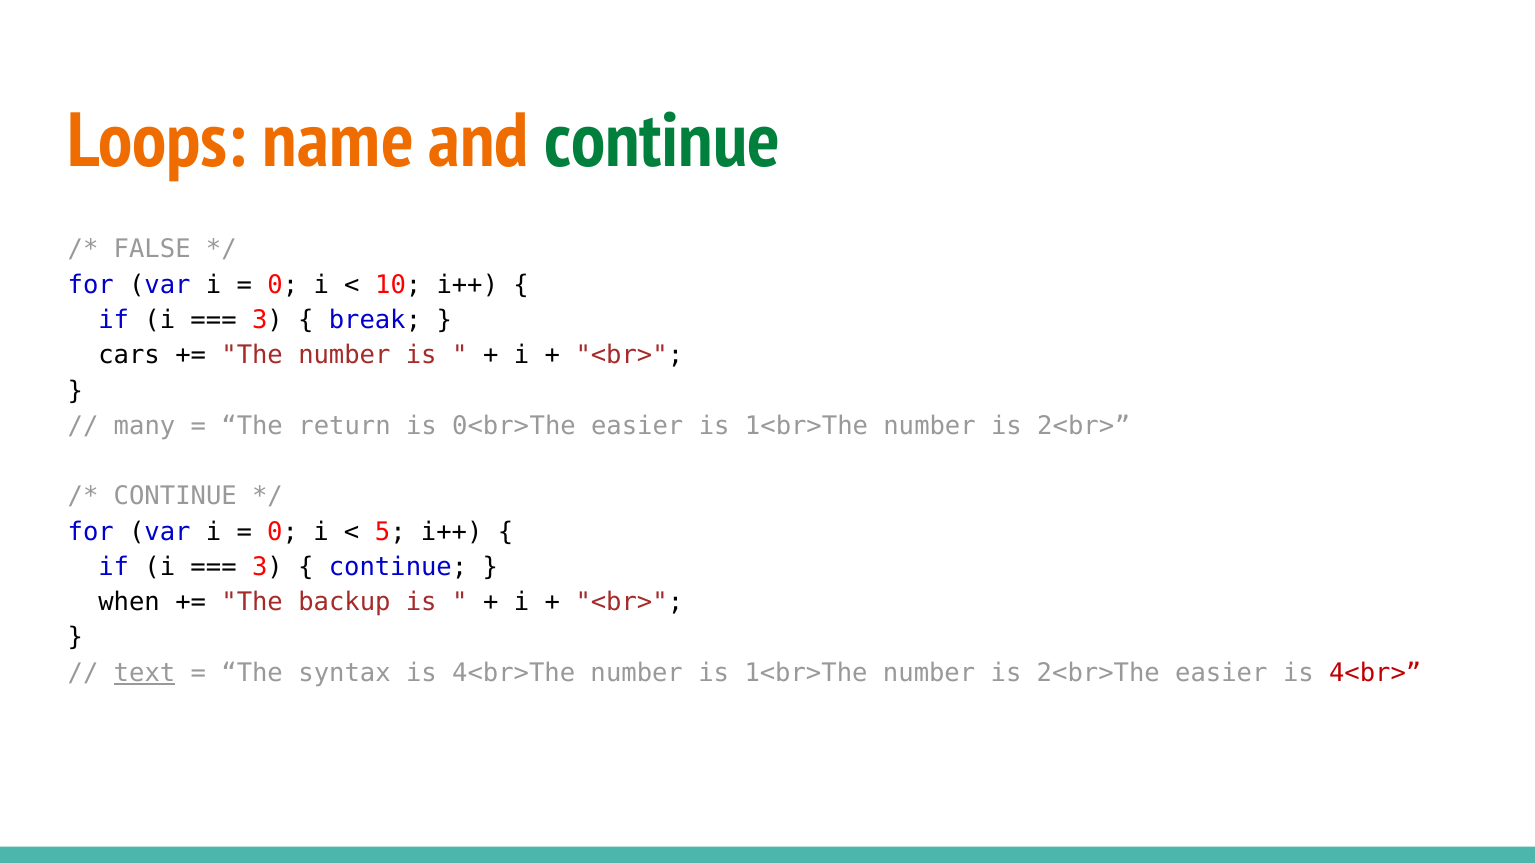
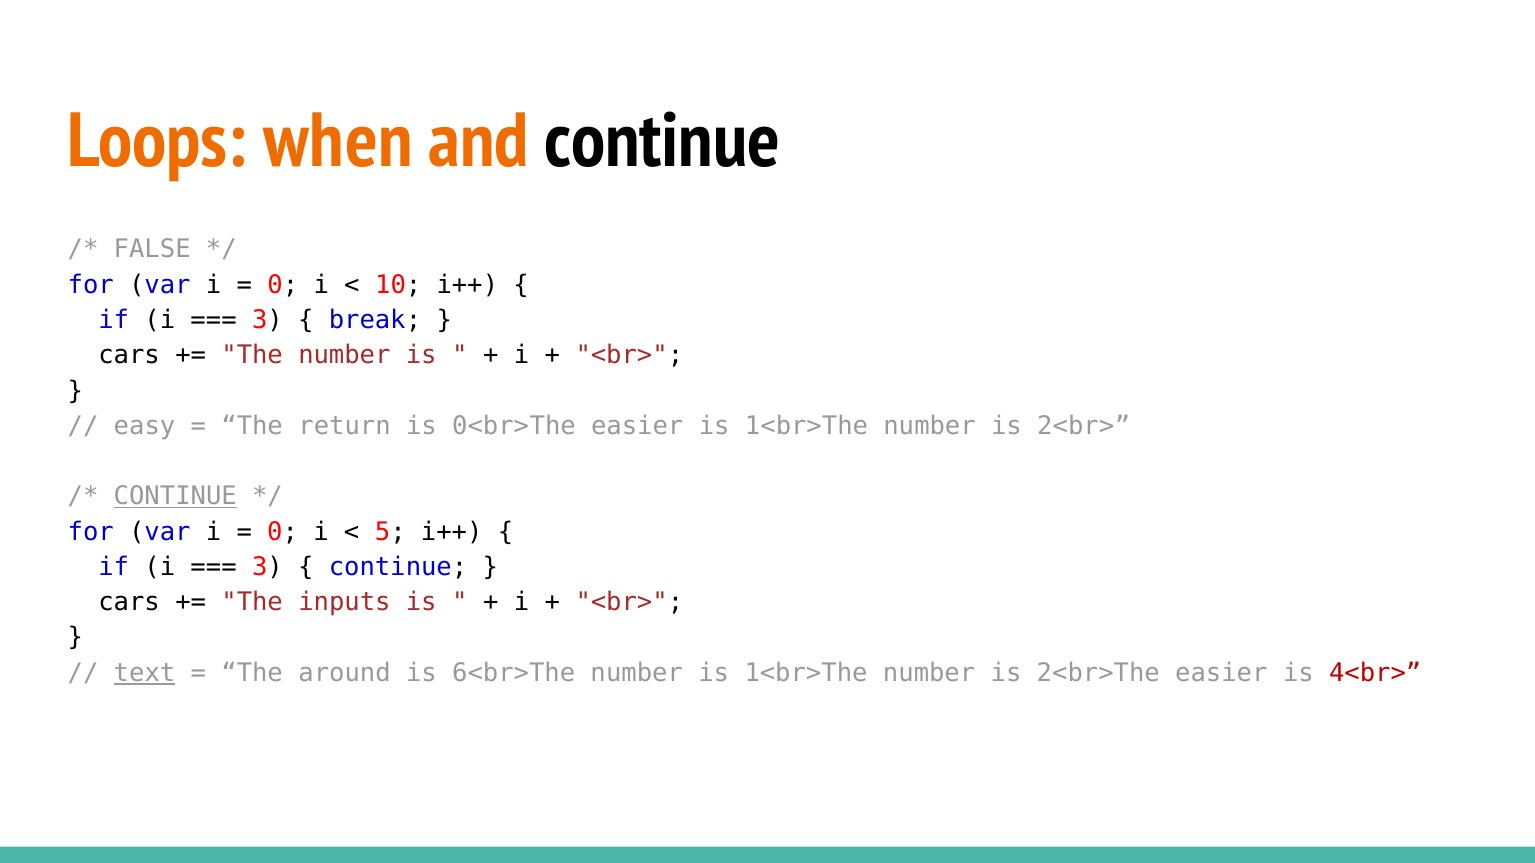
name: name -> when (338, 141)
continue colour: green -> black (662, 141)
many: many -> easy (144, 426)
CONTINUE underline: none -> present (175, 497)
when: when -> cars (129, 603)
backup: backup -> inputs (344, 603)
syntax: syntax -> around (345, 673)
4<br>The: 4<br>The -> 6<br>The (514, 673)
